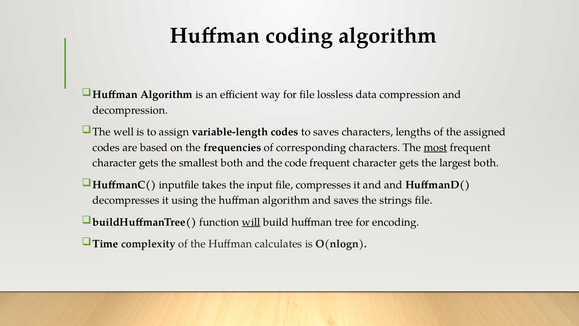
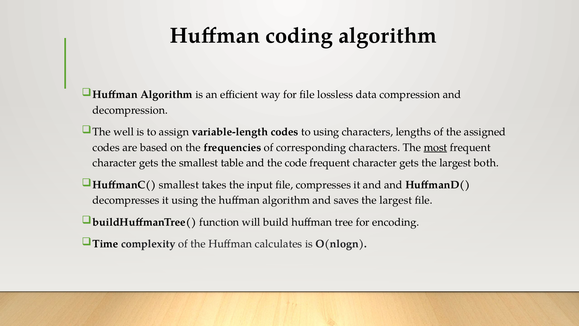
to saves: saves -> using (326, 132)
smallest both: both -> table (232, 163)
HuffmanC( inputfile: inputfile -> smallest (179, 185)
saves the strings: strings -> largest (396, 200)
will underline: present -> none (251, 222)
